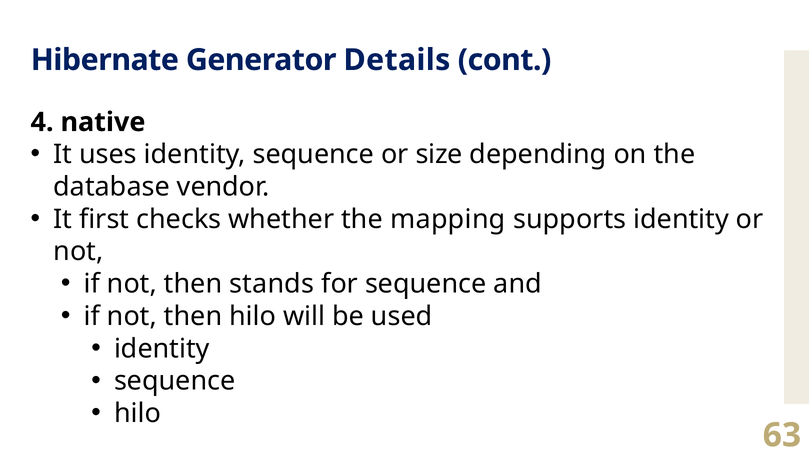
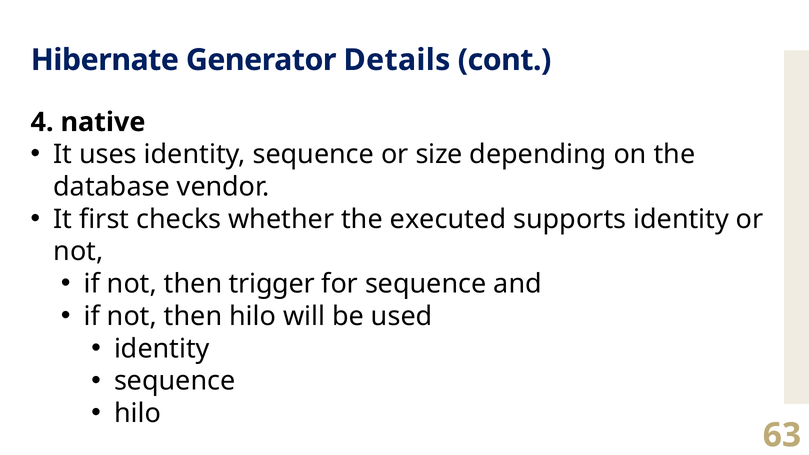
mapping: mapping -> executed (448, 219)
stands: stands -> trigger (272, 284)
